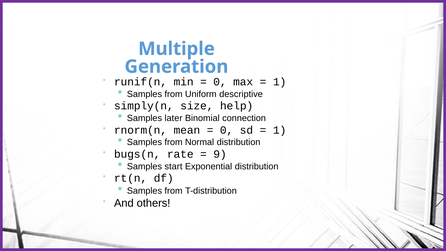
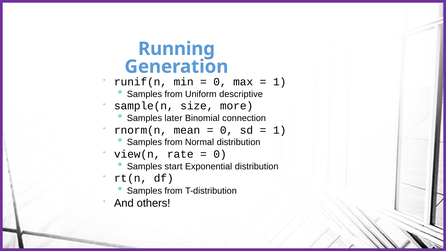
Multiple: Multiple -> Running (177, 49)
simply(n: simply(n -> sample(n (144, 106)
help: help -> more (237, 106)
bugs(n: bugs(n -> view(n (137, 154)
9: 9 -> 0 (220, 154)
